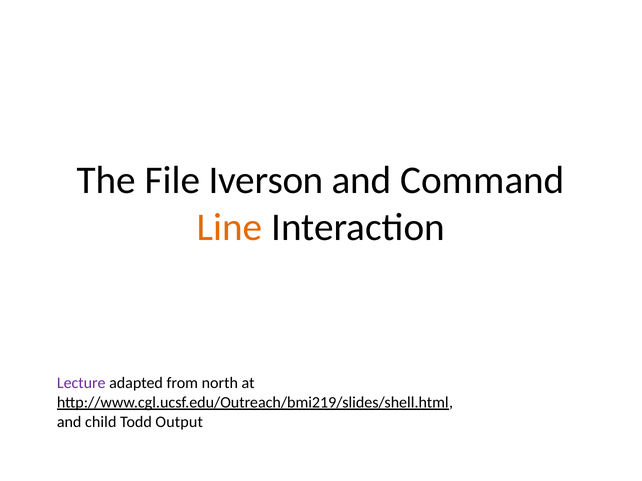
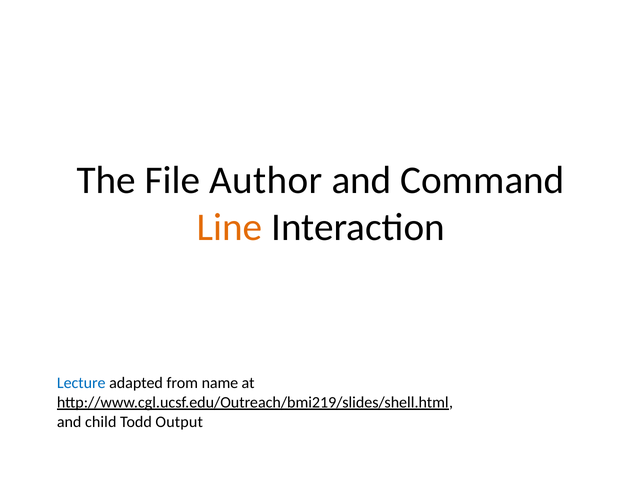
Iverson: Iverson -> Author (266, 180)
Lecture colour: purple -> blue (81, 384)
north: north -> name (220, 384)
